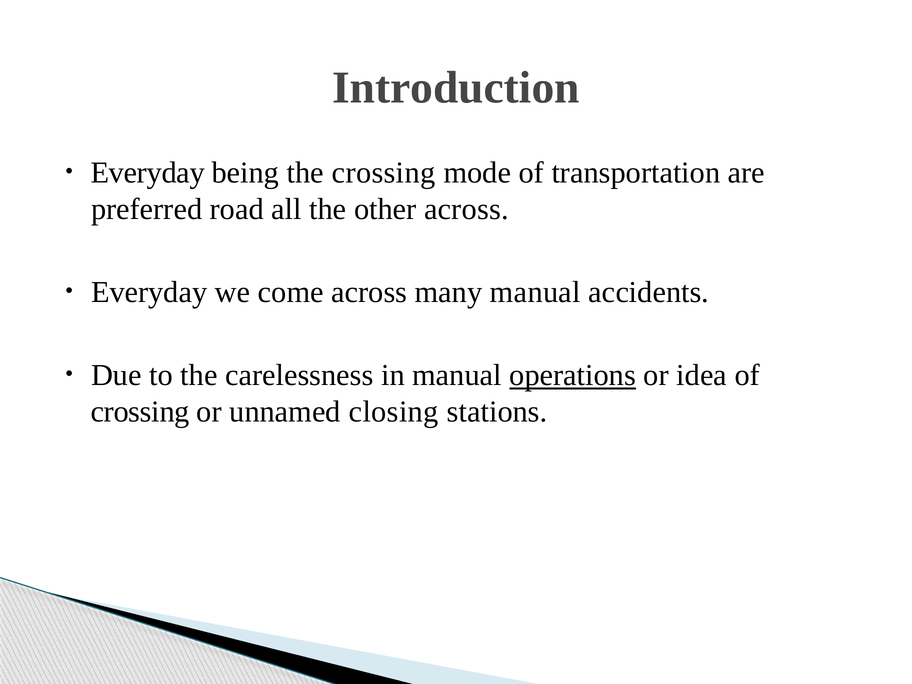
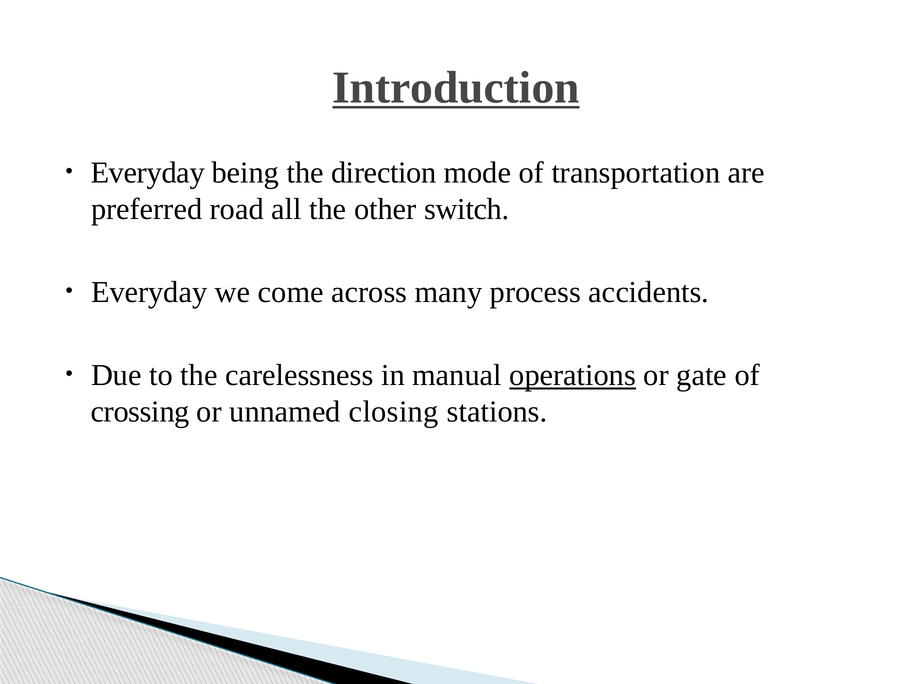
Introduction underline: none -> present (456, 88)
the crossing: crossing -> direction (384, 173)
other across: across -> switch (467, 209)
many manual: manual -> process (535, 292)
idea: idea -> gate (702, 375)
